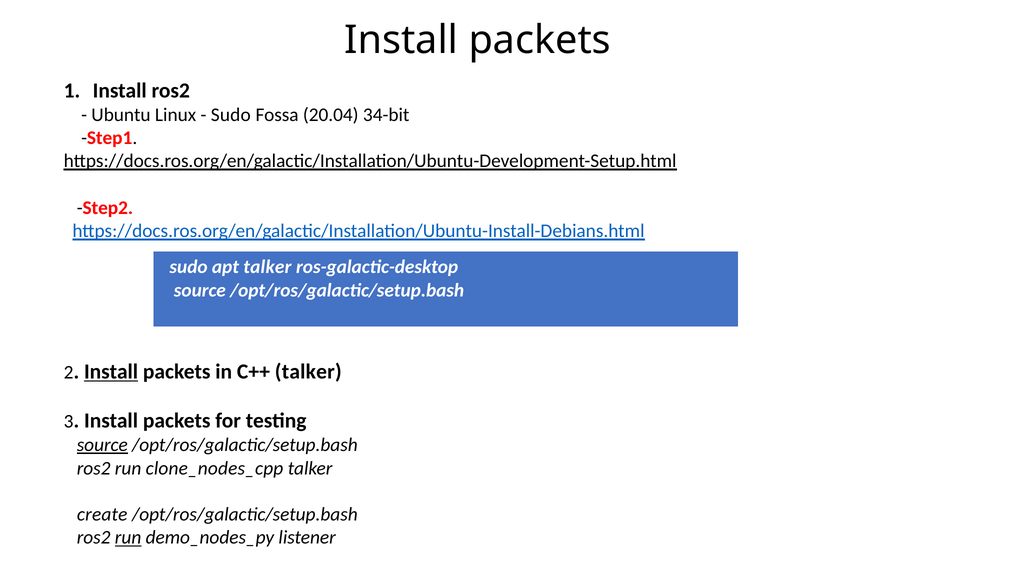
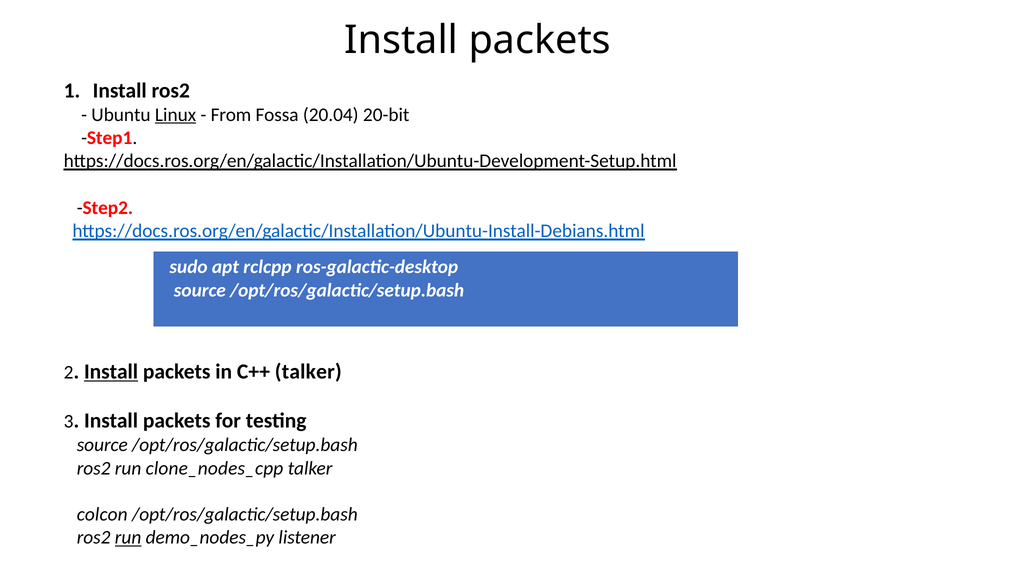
Linux underline: none -> present (176, 115)
Sudo: Sudo -> From (231, 115)
34-bit: 34-bit -> 20-bit (386, 115)
apt talker: talker -> rclcpp (267, 267)
source underline: present -> none (102, 445)
create: create -> colcon (102, 515)
